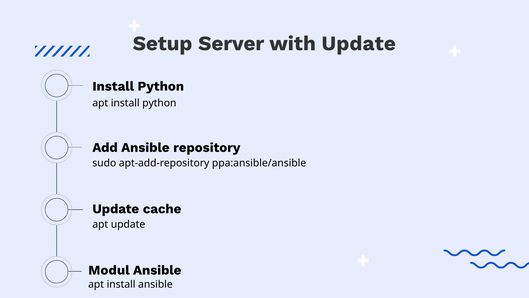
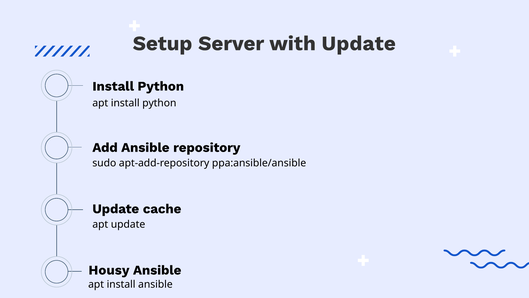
Modul: Modul -> Housy (109, 270)
